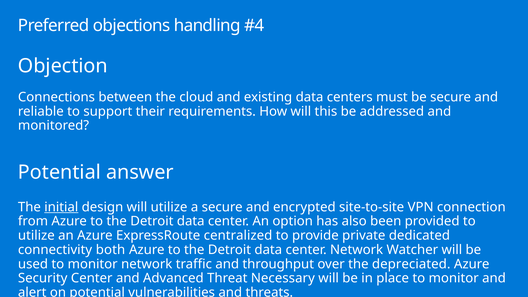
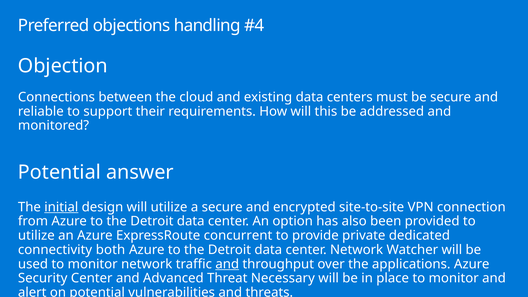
centralized: centralized -> concurrent (238, 236)
and underline: none -> present (227, 264)
depreciated: depreciated -> applications (411, 264)
